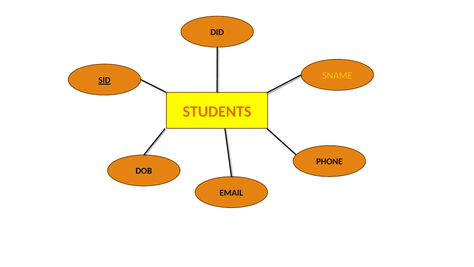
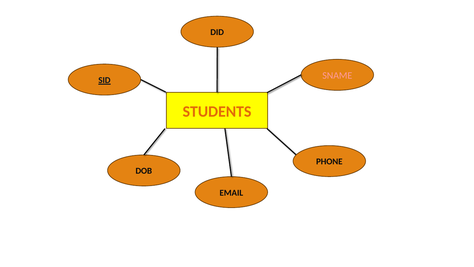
SNAME colour: yellow -> pink (337, 75)
